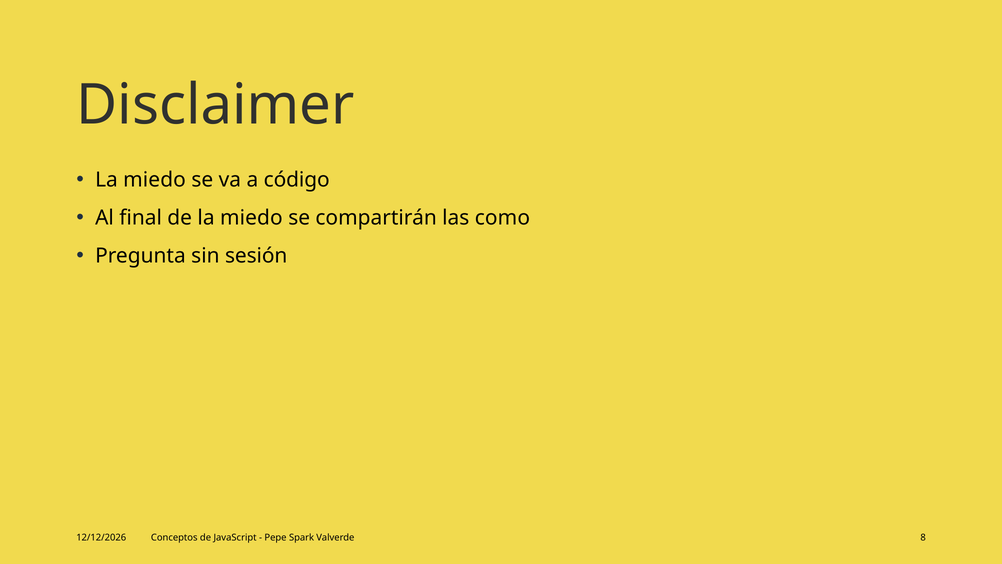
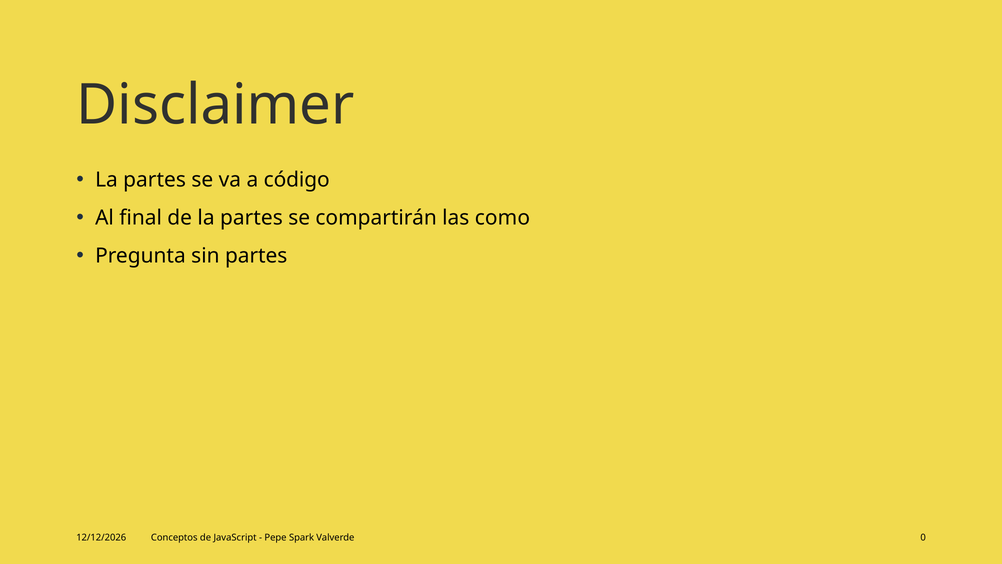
miedo: miedo -> partes (155, 180)
de la miedo: miedo -> partes (251, 218)
sin sesión: sesión -> partes (256, 256)
8: 8 -> 0 (923, 537)
